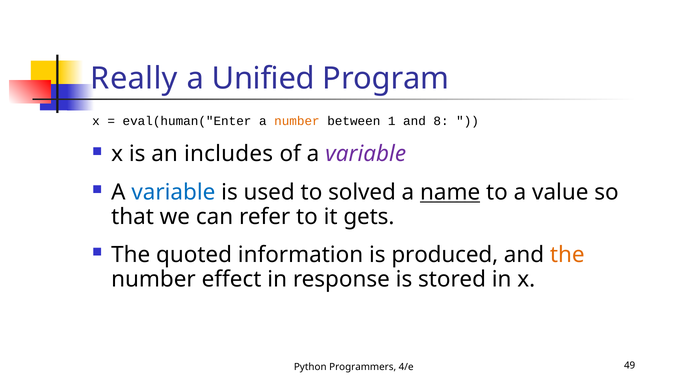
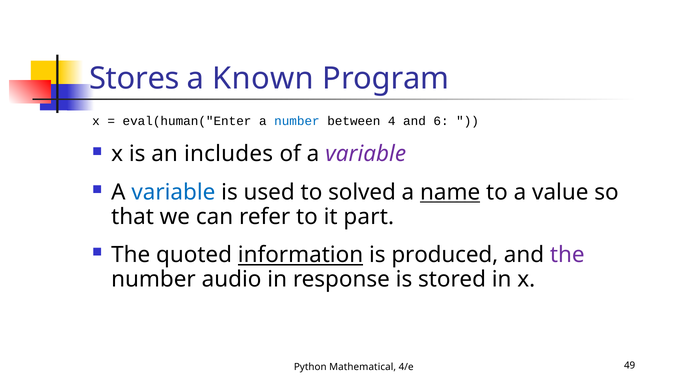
Really: Really -> Stores (134, 78)
Unified: Unified -> Known (263, 78)
number colour: orange -> blue (297, 121)
1: 1 -> 4 (392, 121)
8: 8 -> 6 (441, 121)
gets: gets -> part (369, 217)
information underline: none -> present (300, 255)
the colour: orange -> purple (567, 255)
effect: effect -> audio (232, 279)
Programmers: Programmers -> Mathematical (363, 367)
